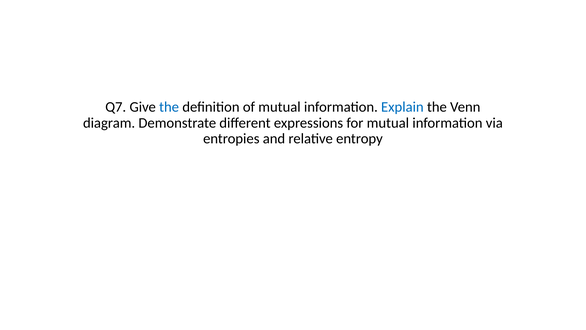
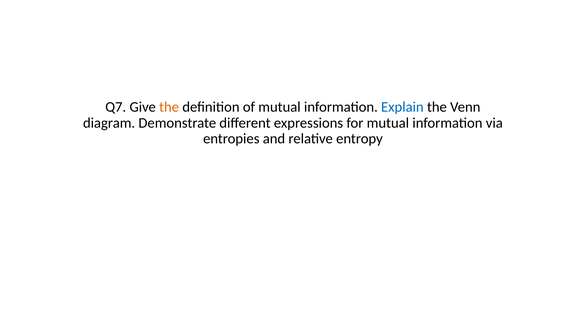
the colour: blue -> orange (169, 107)
